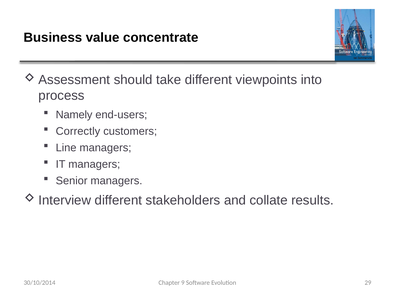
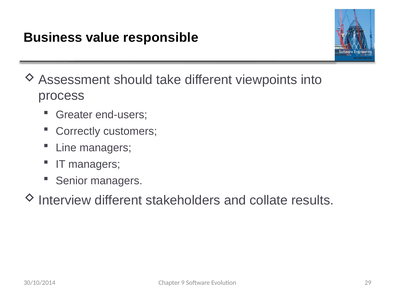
concentrate: concentrate -> responsible (161, 37)
Namely: Namely -> Greater (74, 115)
